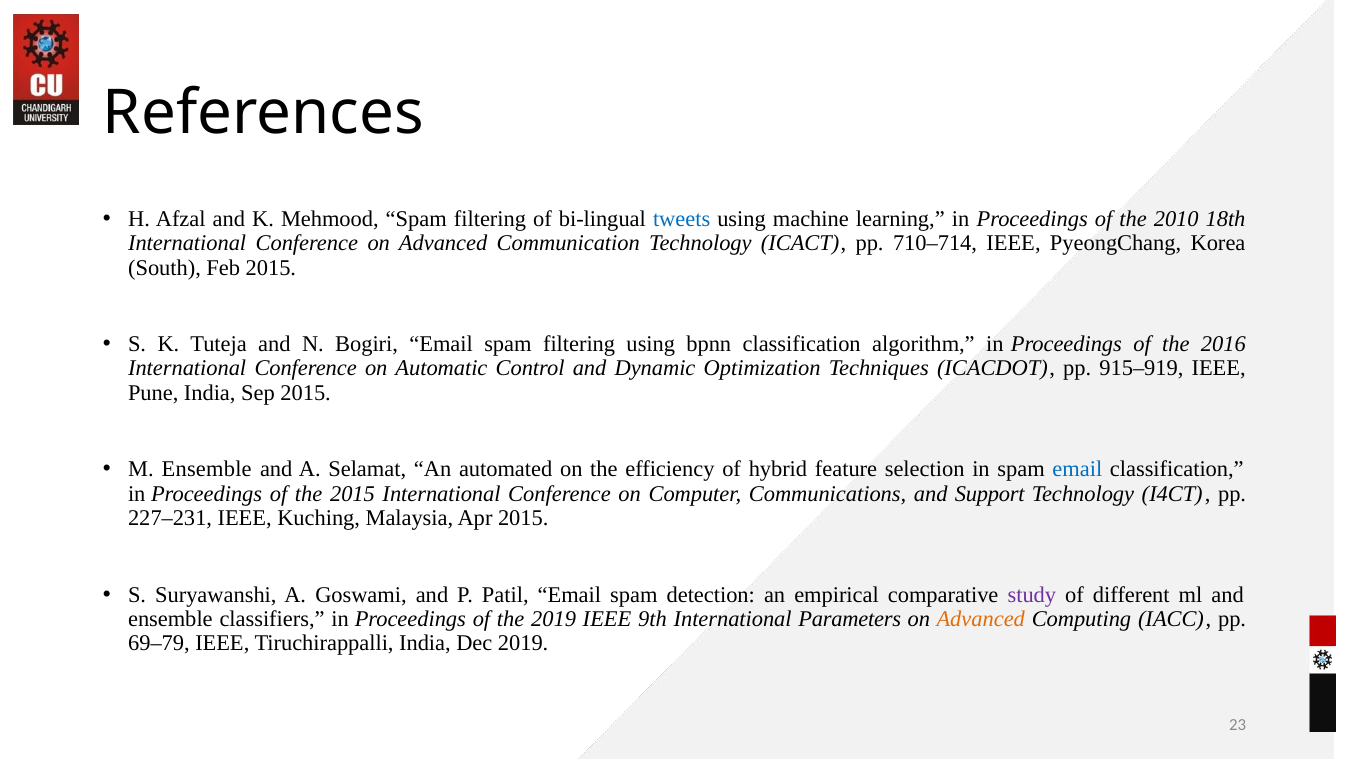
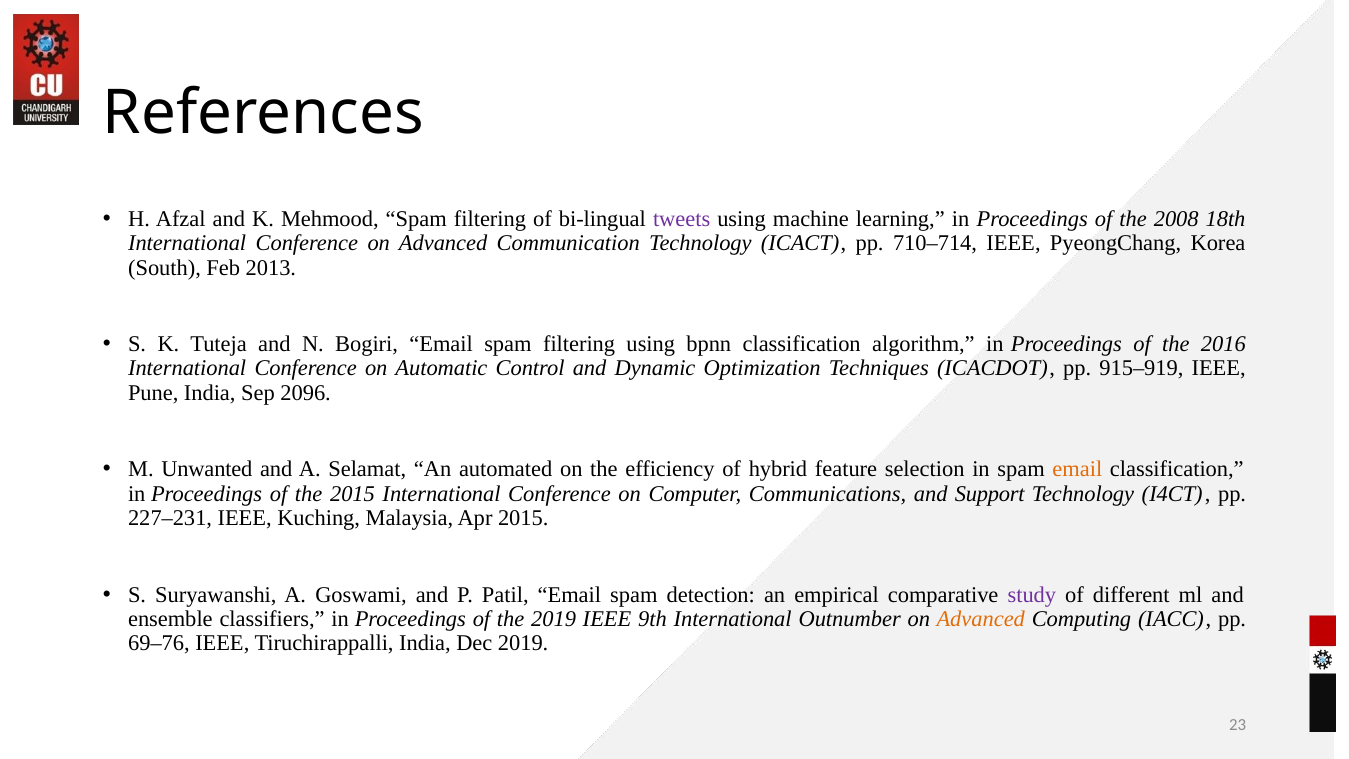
tweets colour: blue -> purple (682, 219)
2010: 2010 -> 2008 (1176, 219)
Feb 2015: 2015 -> 2013 (271, 268)
Sep 2015: 2015 -> 2096 (306, 393)
M Ensemble: Ensemble -> Unwanted (207, 469)
email colour: blue -> orange (1077, 469)
Parameters: Parameters -> Outnumber (850, 619)
69–79: 69–79 -> 69–76 (159, 643)
